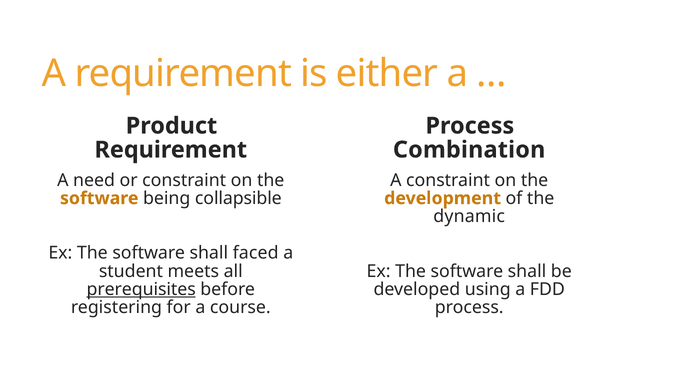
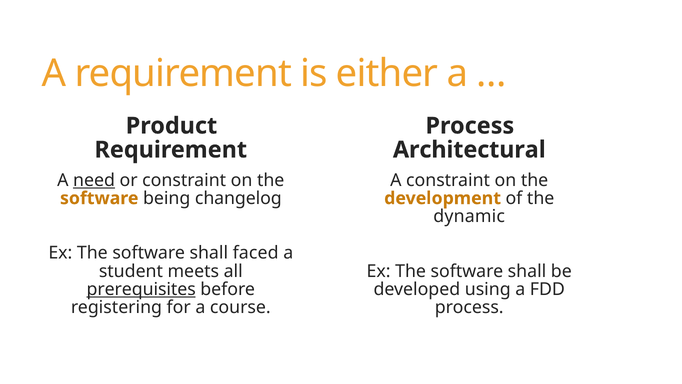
Combination: Combination -> Architectural (469, 150)
need underline: none -> present (94, 180)
collapsible: collapsible -> changelog (238, 198)
